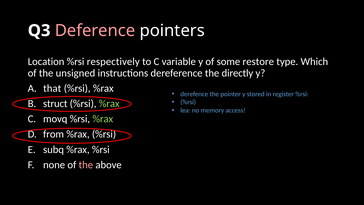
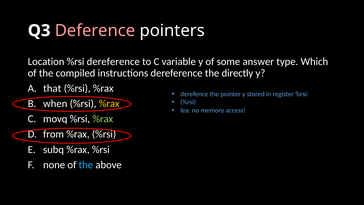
%rsi respectively: respectively -> dereference (113, 62)
restore: restore -> answer (258, 62)
unsigned: unsigned -> compiled (76, 73)
struct: struct -> when (55, 104)
%rax colour: light green -> yellow (109, 104)
the colour: pink -> light blue (86, 165)
